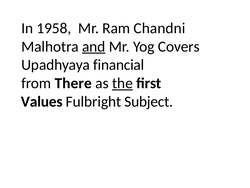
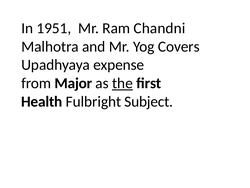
1958: 1958 -> 1951 (54, 28)
and underline: present -> none (94, 46)
financial: financial -> expense (119, 65)
There: There -> Major (73, 83)
Values: Values -> Health (42, 101)
